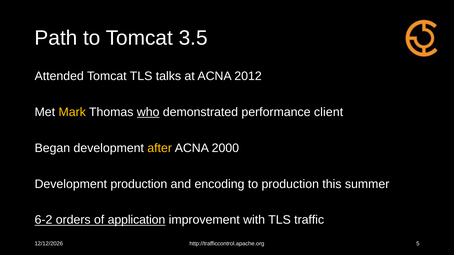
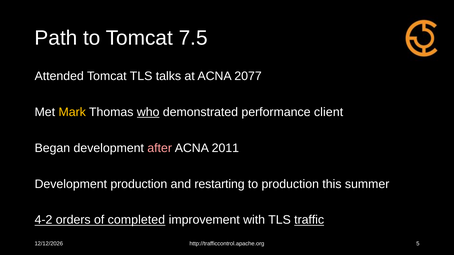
3.5: 3.5 -> 7.5 (193, 38)
2012: 2012 -> 2077 (248, 76)
after colour: yellow -> pink (160, 148)
2000: 2000 -> 2011 (225, 148)
encoding: encoding -> restarting (220, 184)
6-2: 6-2 -> 4-2 (43, 220)
application: application -> completed (136, 220)
traffic underline: none -> present (309, 220)
